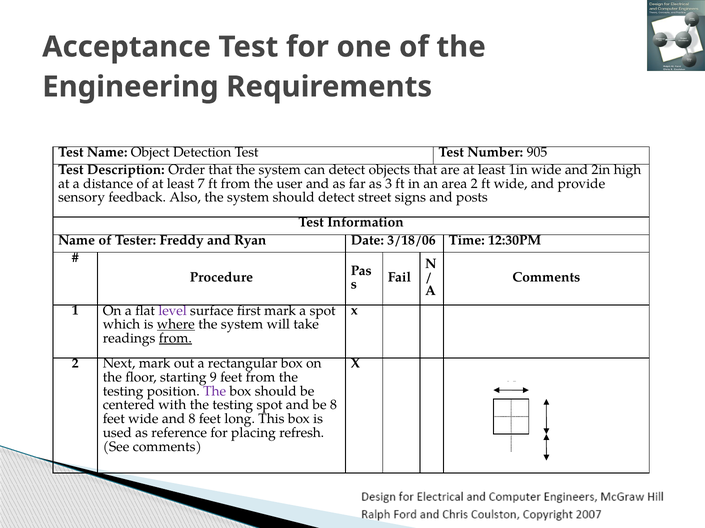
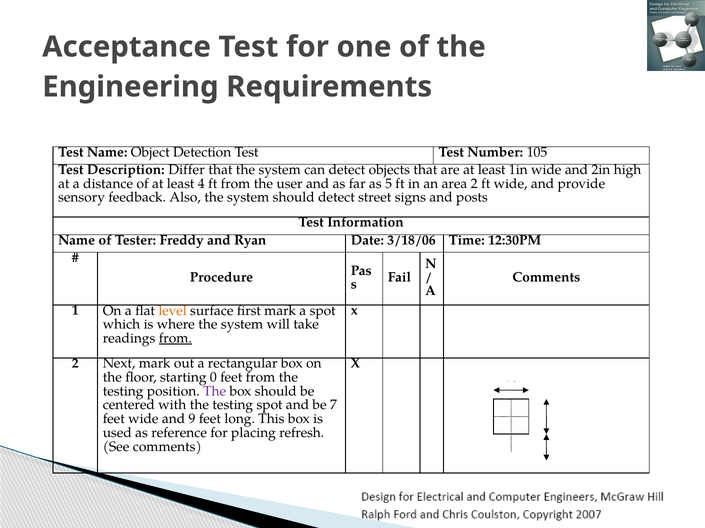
905: 905 -> 105 (537, 152)
Order: Order -> Differ (187, 170)
7: 7 -> 4 (201, 184)
3: 3 -> 5 (389, 184)
level colour: purple -> orange (173, 311)
where underline: present -> none (176, 325)
9: 9 -> 0 (213, 378)
be 8: 8 -> 7 (334, 405)
and 8: 8 -> 9 (192, 419)
